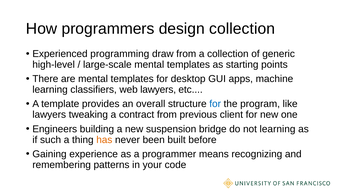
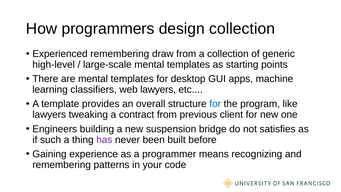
Experienced programming: programming -> remembering (120, 54)
not learning: learning -> satisfies (278, 129)
has colour: orange -> purple (104, 140)
